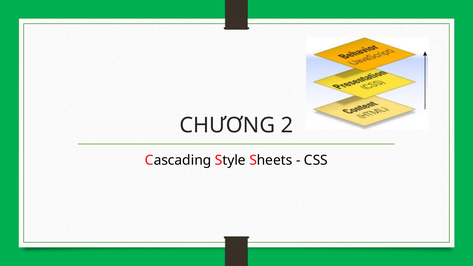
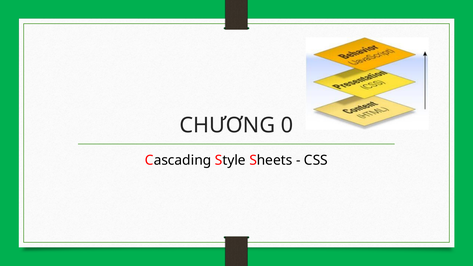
2: 2 -> 0 (287, 125)
